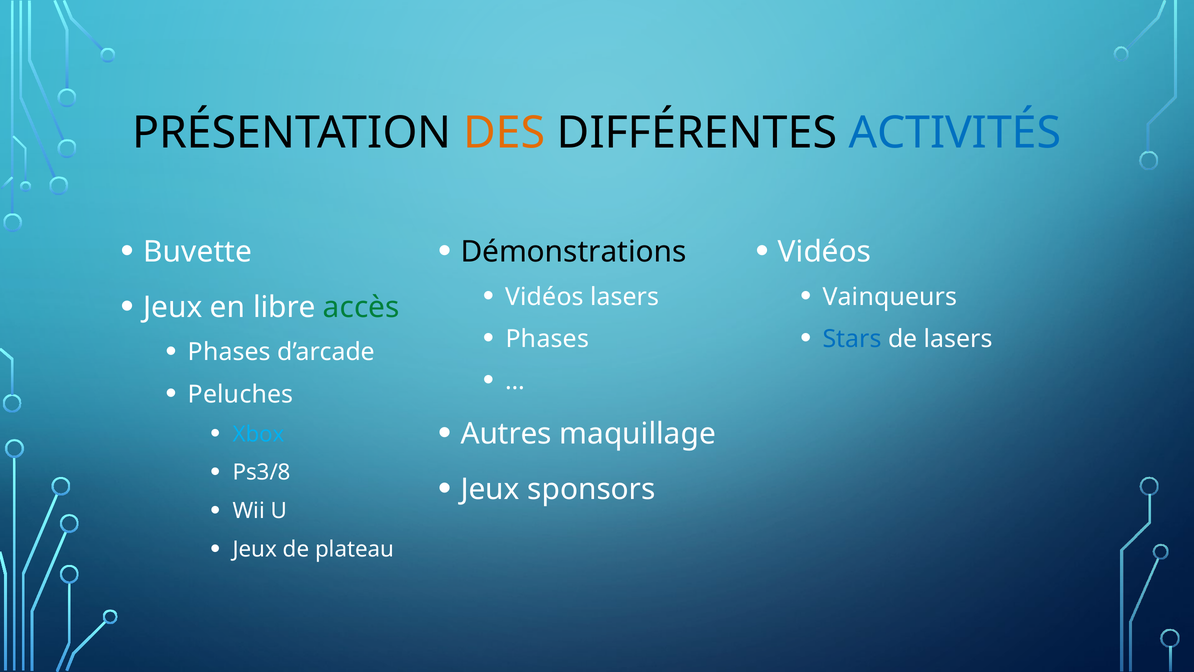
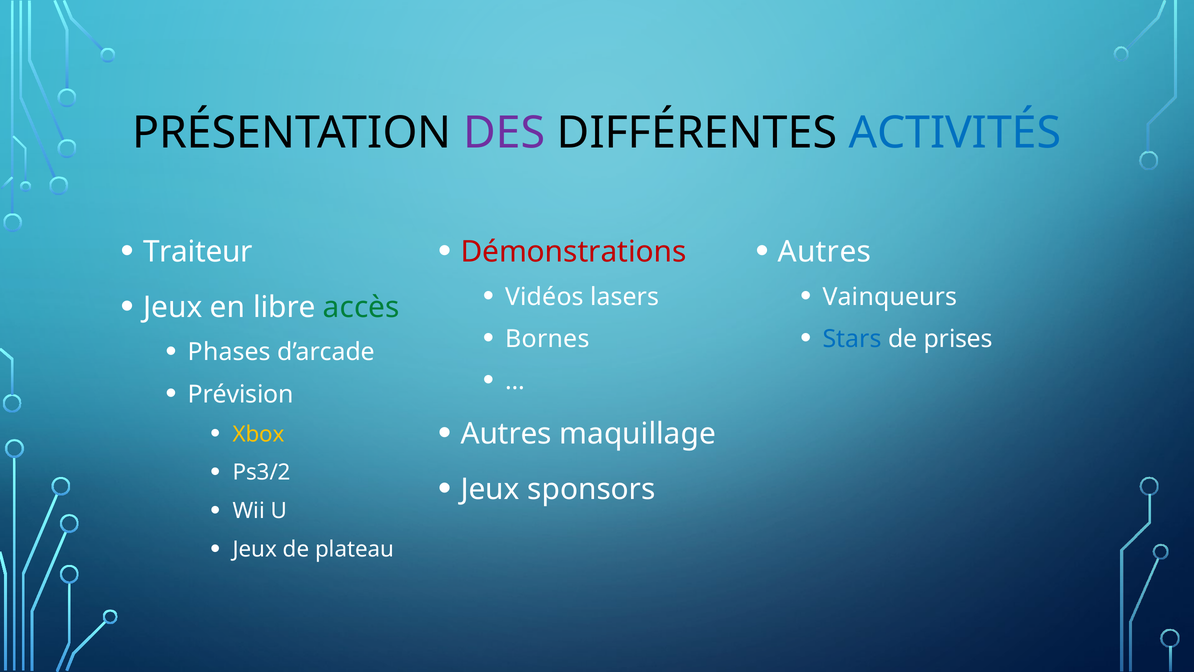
DES colour: orange -> purple (504, 133)
Buvette: Buvette -> Traiteur (198, 252)
Démonstrations colour: black -> red (573, 252)
Vidéos: Vidéos -> Autres (824, 252)
Phases: Phases -> Bornes (547, 339)
de lasers: lasers -> prises (958, 339)
Peluches: Peluches -> Prévision (241, 394)
Xbox colour: light blue -> yellow (259, 434)
Ps3/8: Ps3/8 -> Ps3/2 (262, 472)
